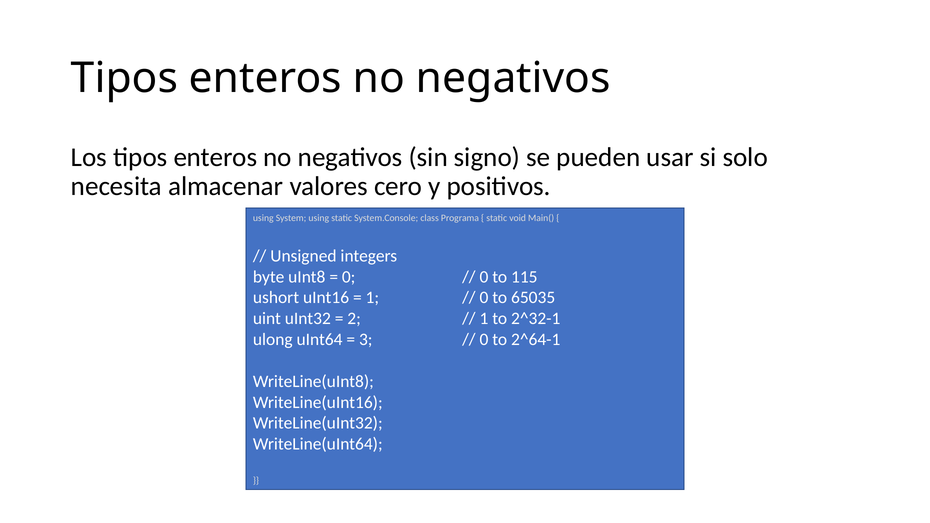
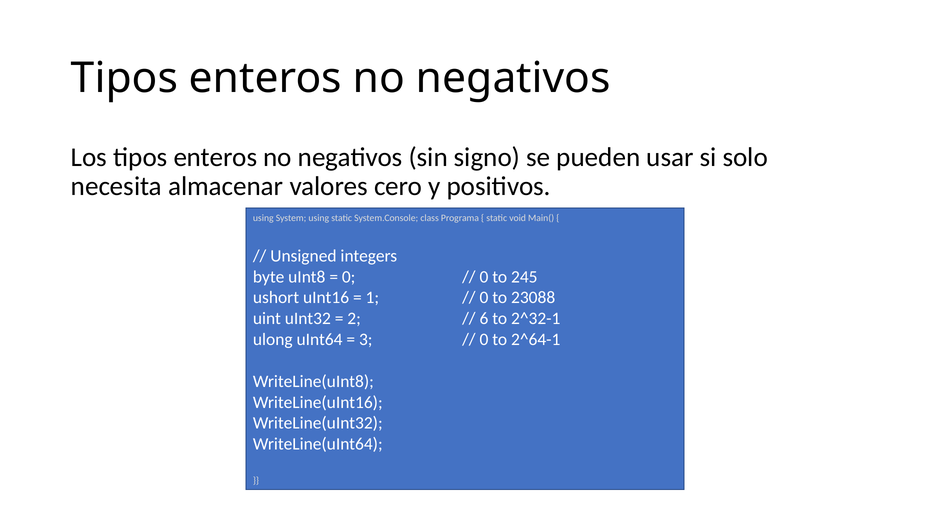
115: 115 -> 245 (524, 277)
65035: 65035 -> 23088 (533, 298)
1: 1 -> 6 (484, 319)
